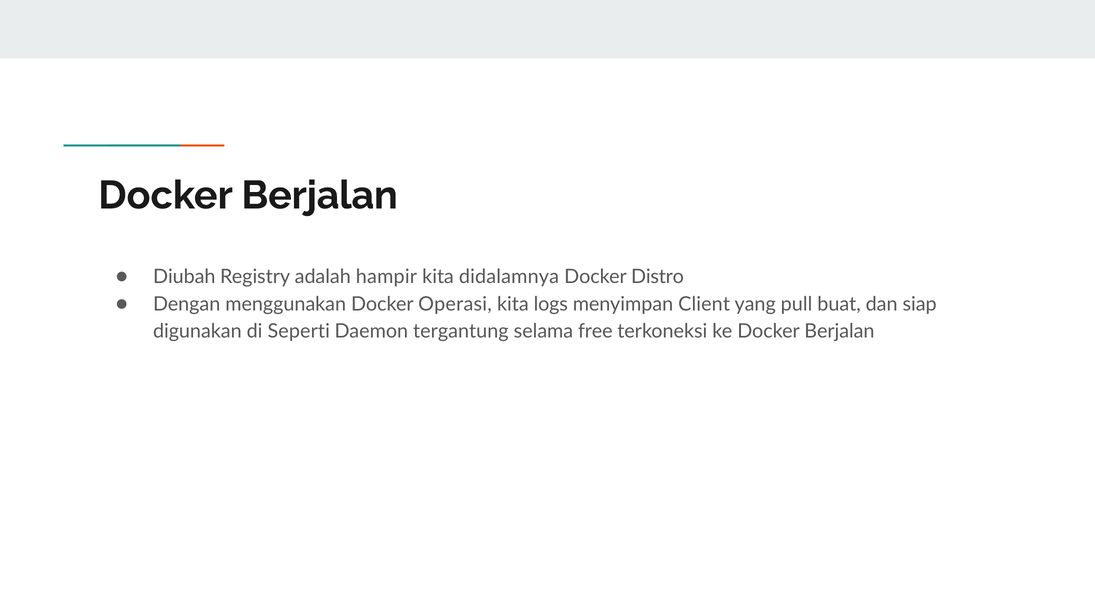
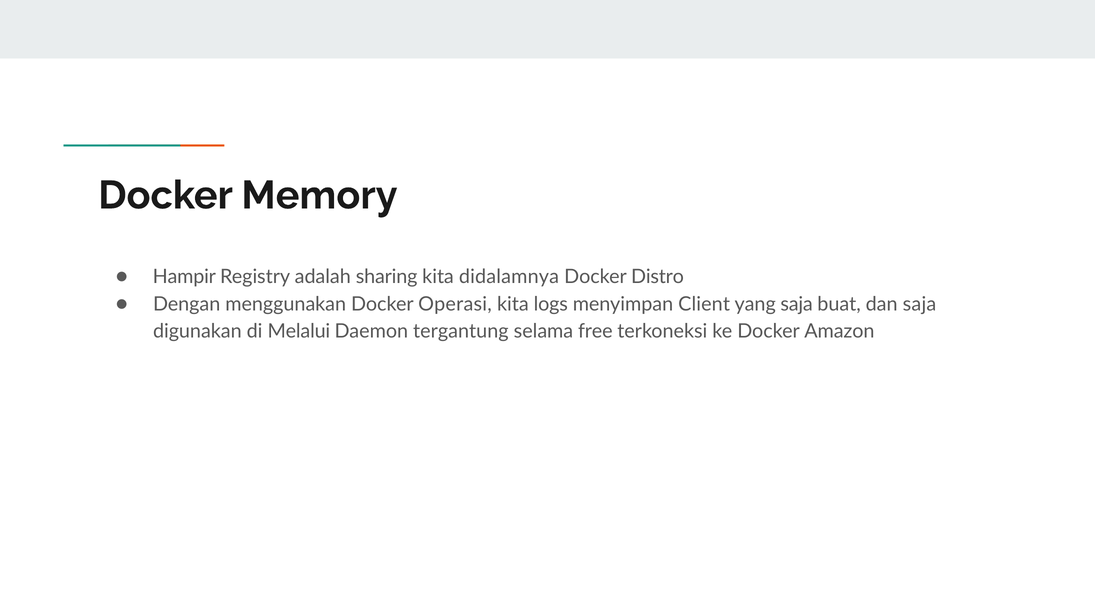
Berjalan: Berjalan -> Memory (319, 195)
Diubah: Diubah -> Hampir (184, 277)
hampir: hampir -> sharing (387, 277)
yang pull: pull -> saja (797, 304)
dan siap: siap -> saja (920, 304)
Seperti: Seperti -> Melalui (299, 331)
ke Docker Berjalan: Berjalan -> Amazon (839, 331)
